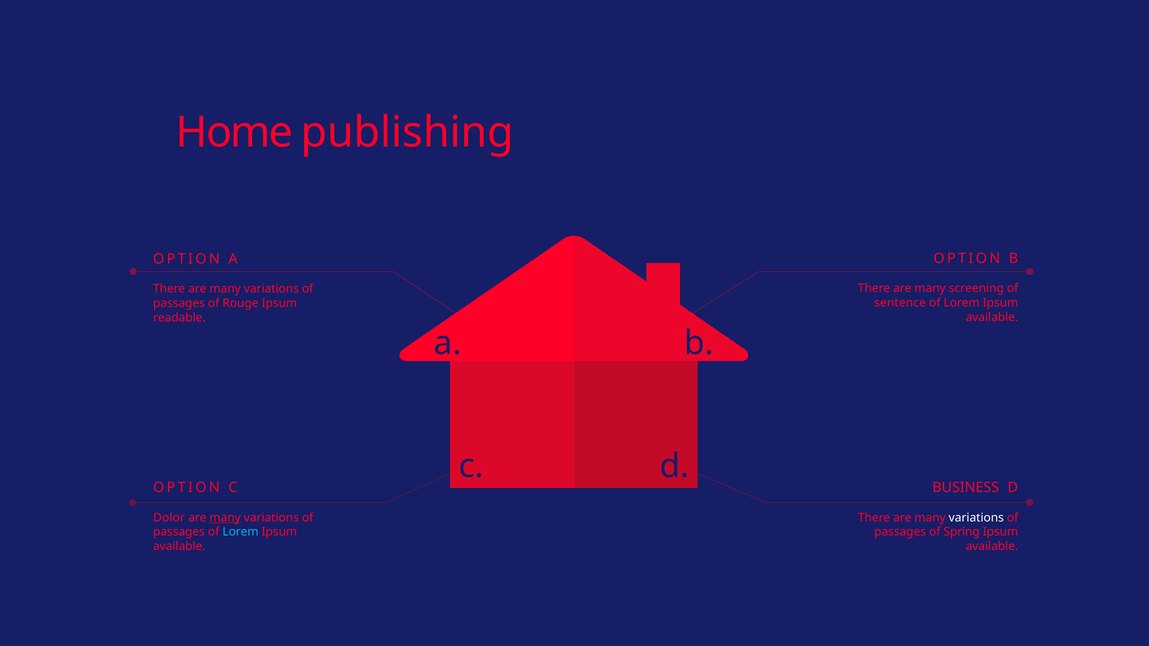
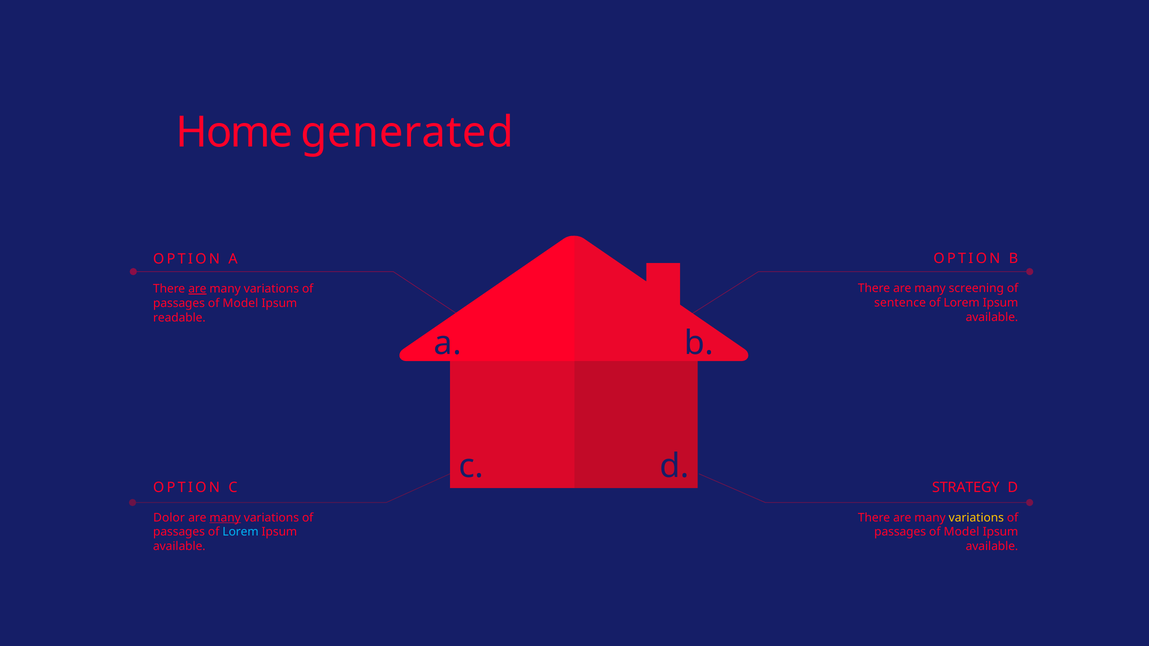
publishing: publishing -> generated (407, 132)
are underline: none -> present (197, 289)
Rouge: Rouge -> Model (240, 303)
BUSINESS: BUSINESS -> STRATEGY (966, 488)
variations colour: white -> yellow (976, 518)
Spring: Spring -> Model (962, 532)
